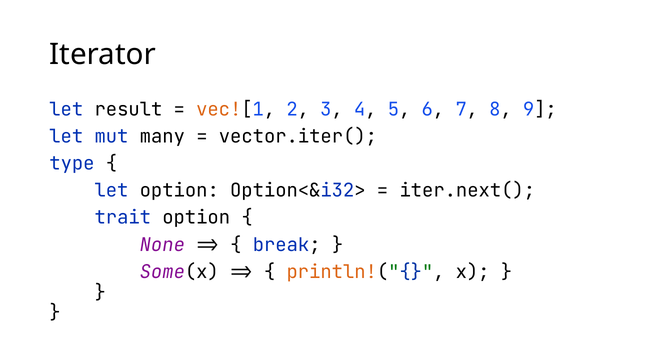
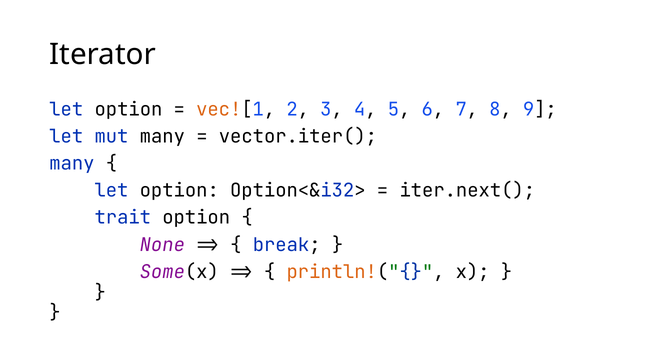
result: result -> option (128, 109)
type: type -> many (72, 164)
